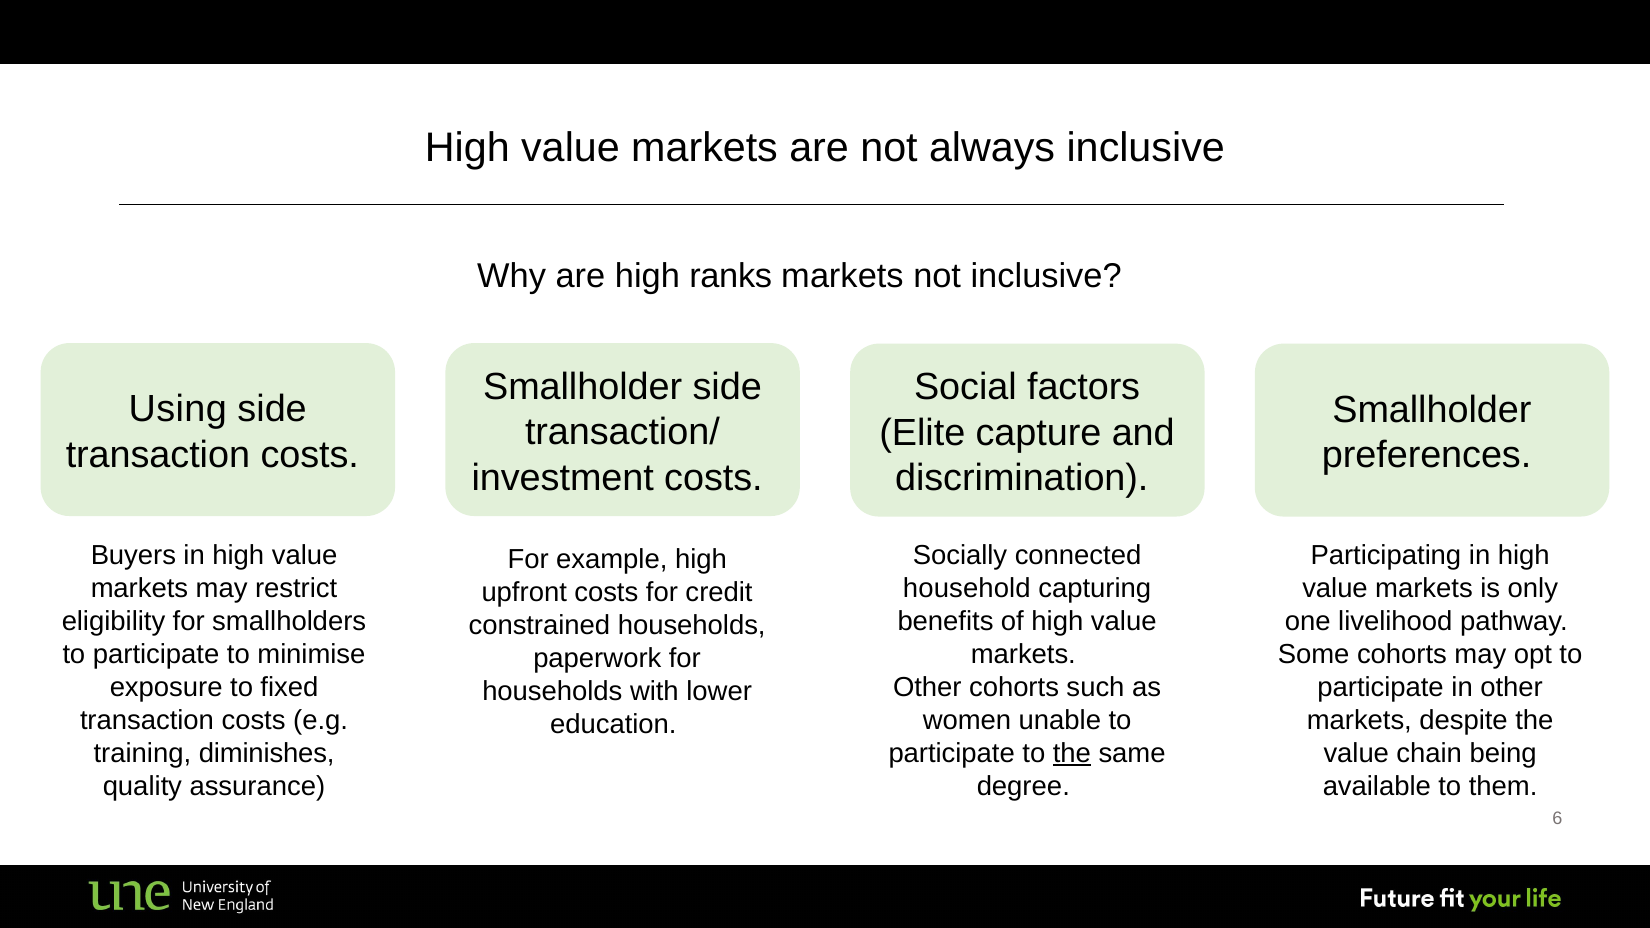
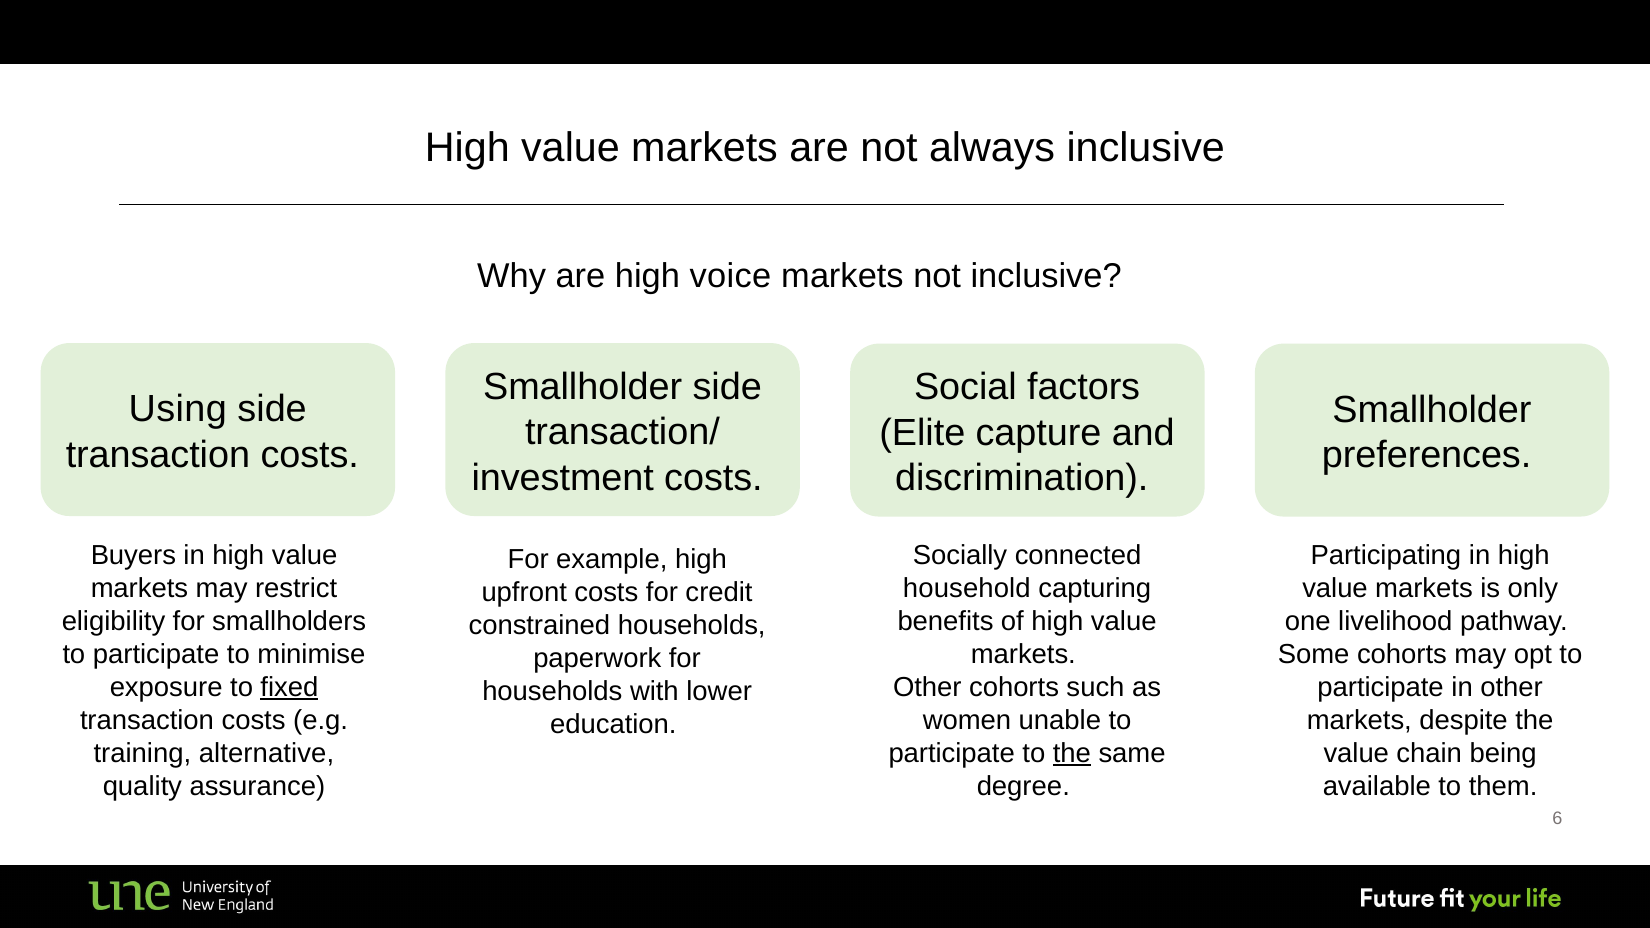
ranks: ranks -> voice (730, 276)
fixed underline: none -> present (289, 687)
diminishes: diminishes -> alternative (266, 753)
